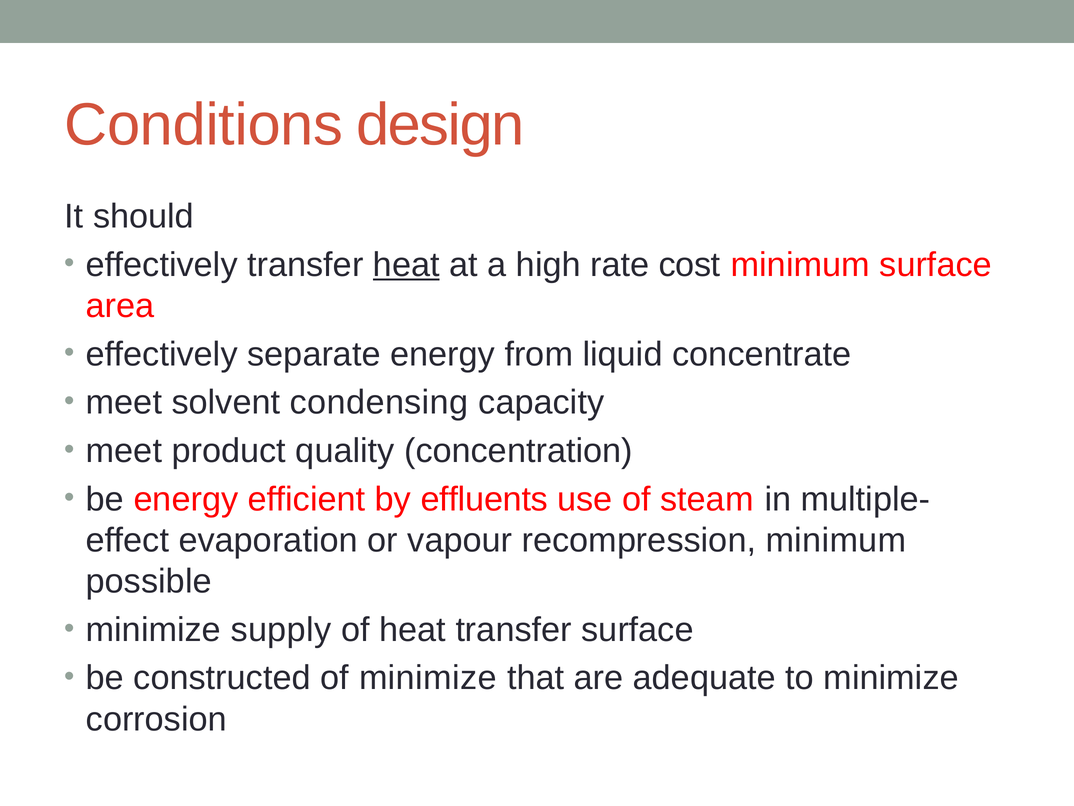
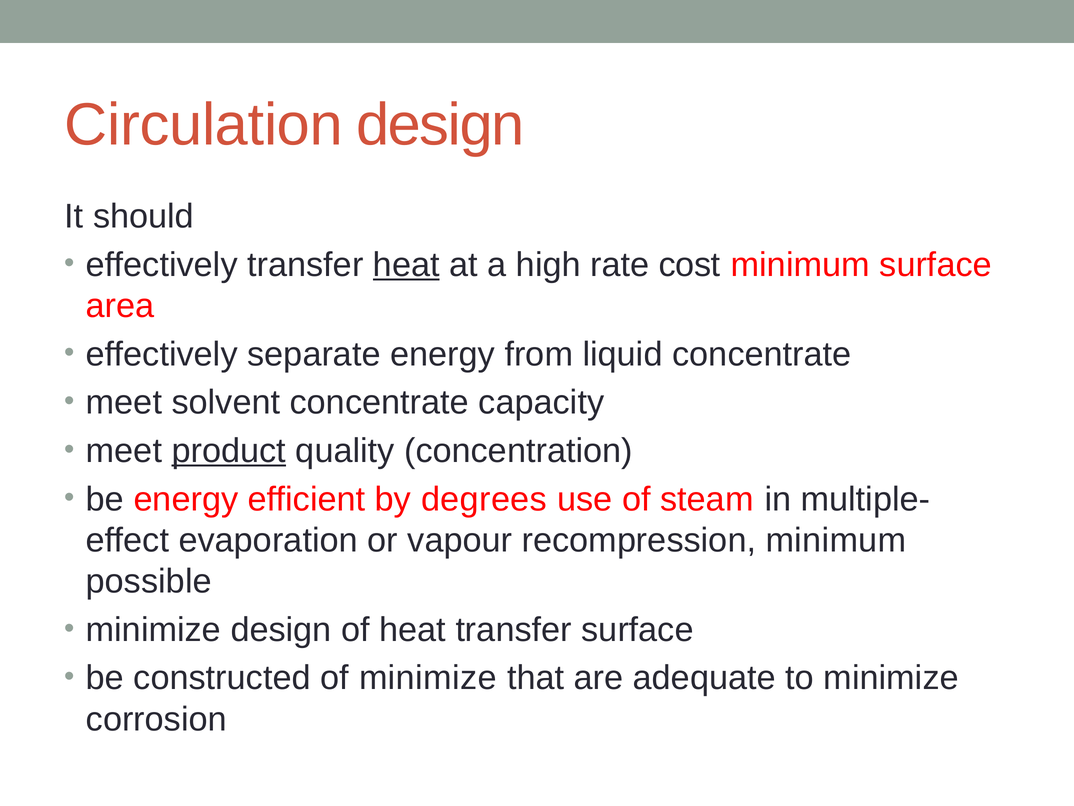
Conditions: Conditions -> Circulation (204, 125)
solvent condensing: condensing -> concentrate (379, 402)
product underline: none -> present (229, 451)
effluents: effluents -> degrees (484, 499)
minimize supply: supply -> design (281, 629)
